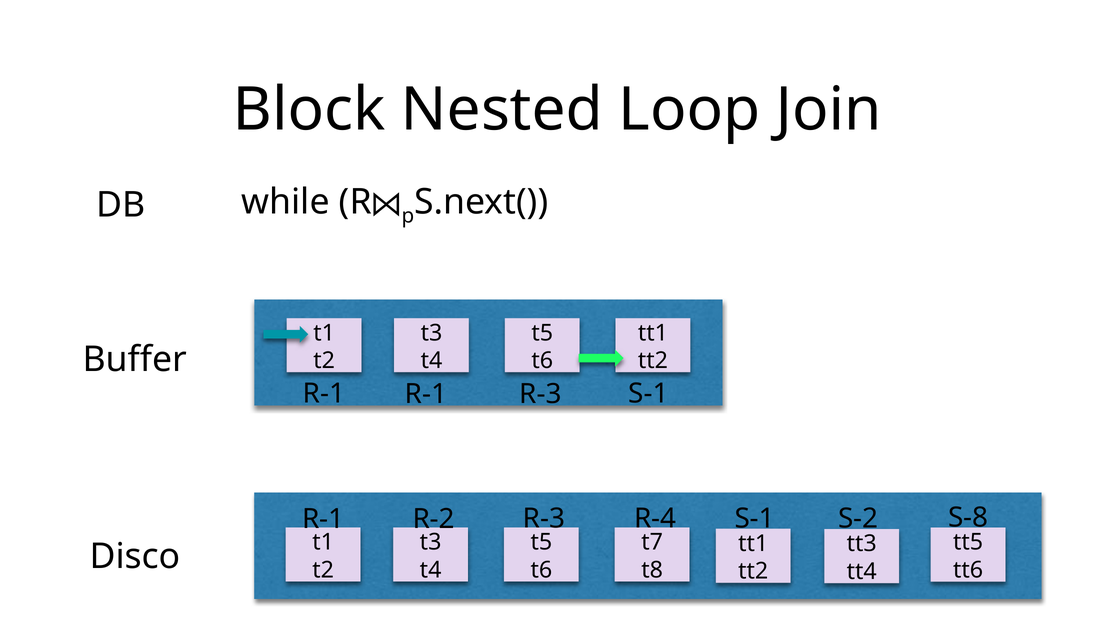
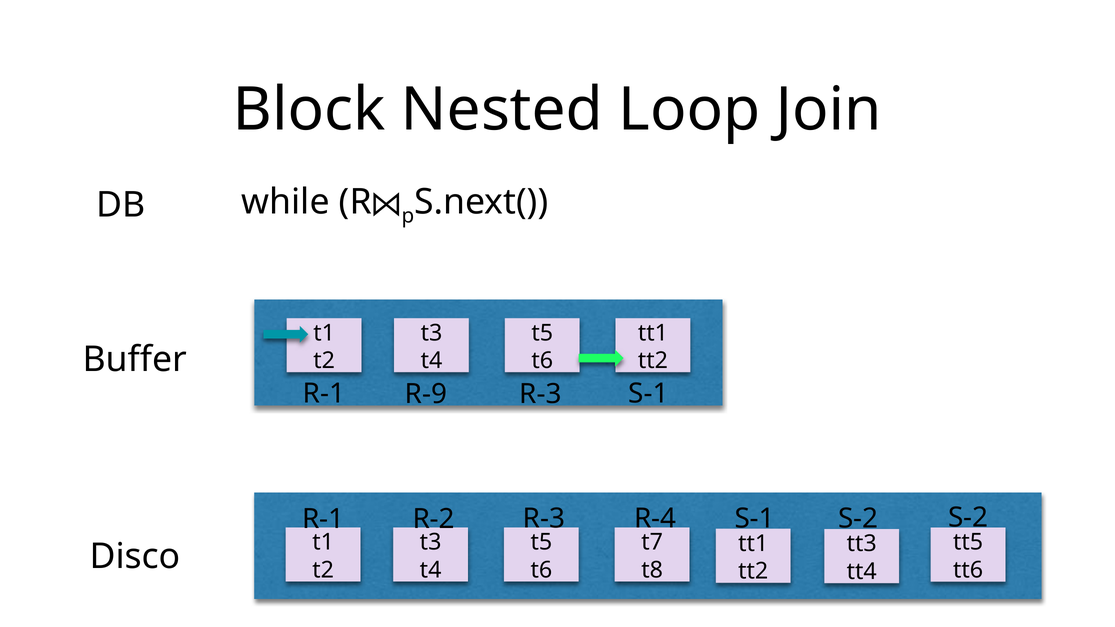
R-1 R-1: R-1 -> R-9 (426, 394)
S-8: S-8 -> S-2 (968, 518)
